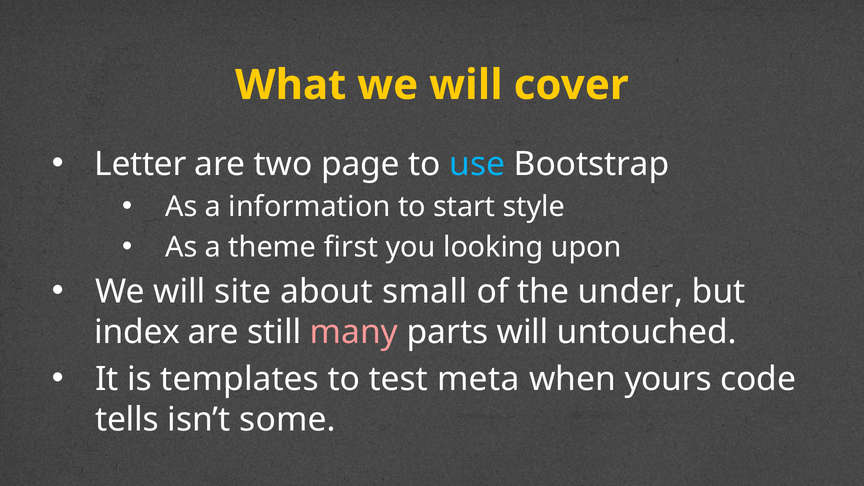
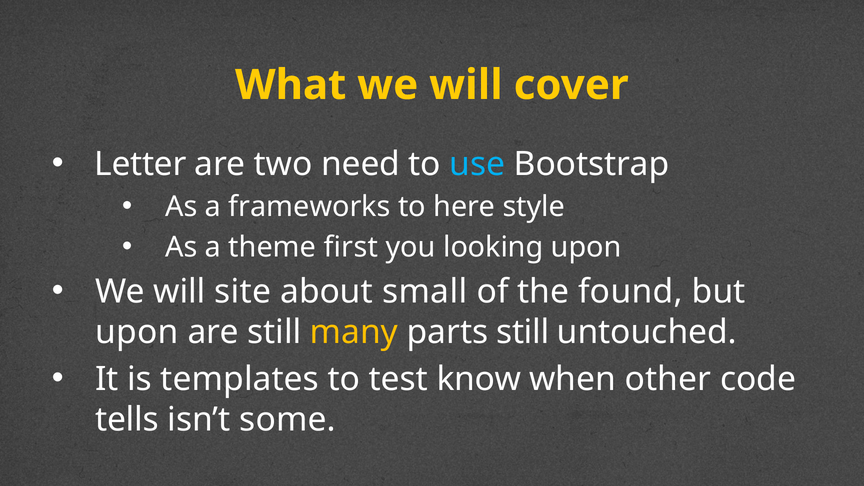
page: page -> need (361, 164)
information: information -> frameworks (310, 207)
start: start -> here (464, 207)
under: under -> found (630, 292)
index: index -> upon (137, 332)
many colour: pink -> yellow (354, 332)
parts will: will -> still (523, 332)
meta: meta -> know (479, 379)
yours: yours -> other (668, 379)
